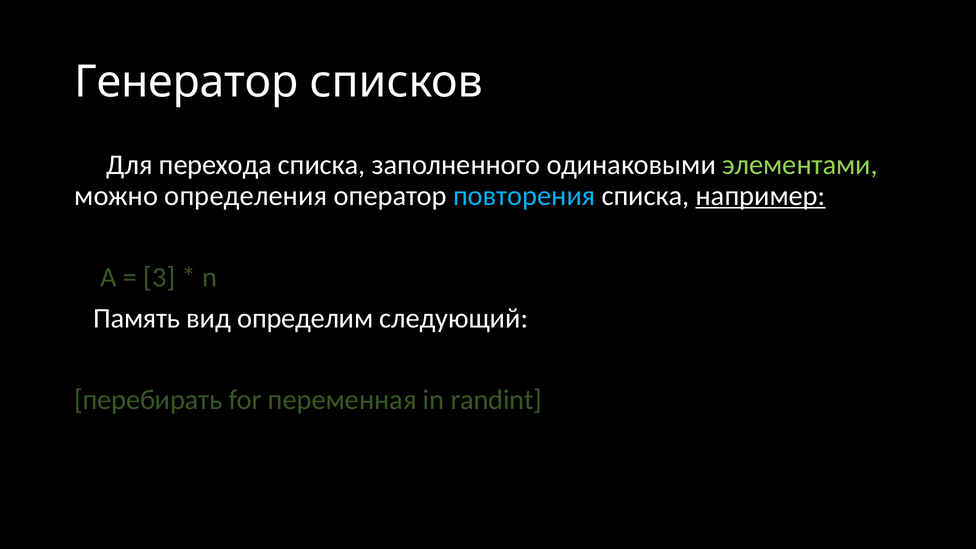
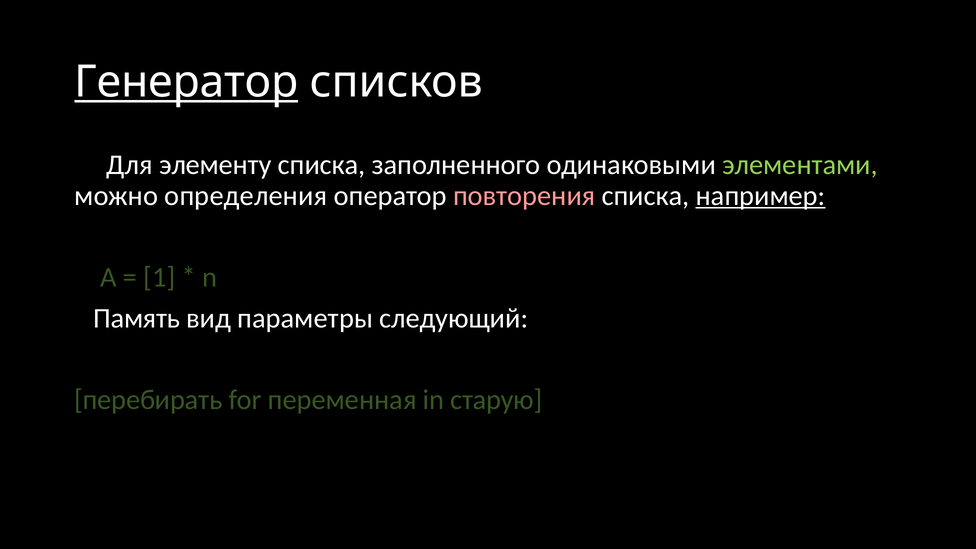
Генератор underline: none -> present (186, 82)
перехода: перехода -> элементу (215, 165)
повторения colour: light blue -> pink (524, 196)
3: 3 -> 1 (159, 277)
определим: определим -> параметры (305, 318)
randint: randint -> старую (496, 400)
